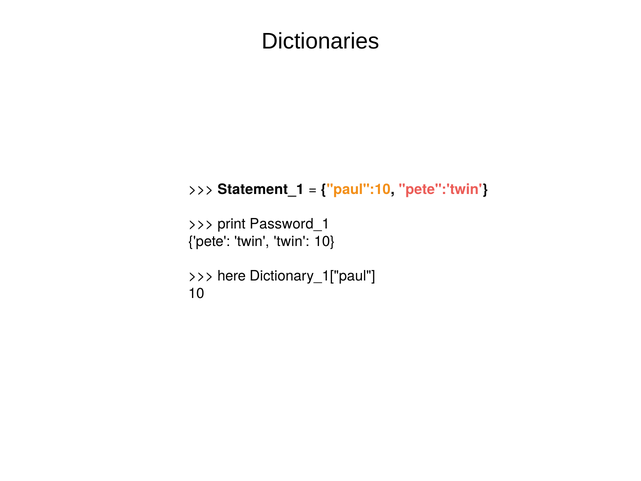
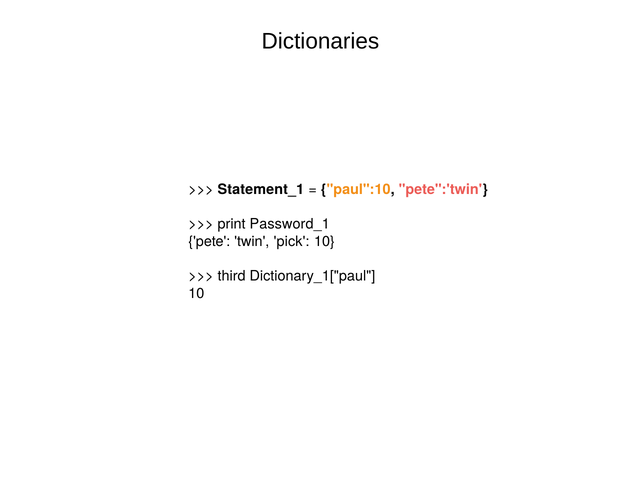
twin twin: twin -> pick (292, 241)
here: here -> third (232, 276)
